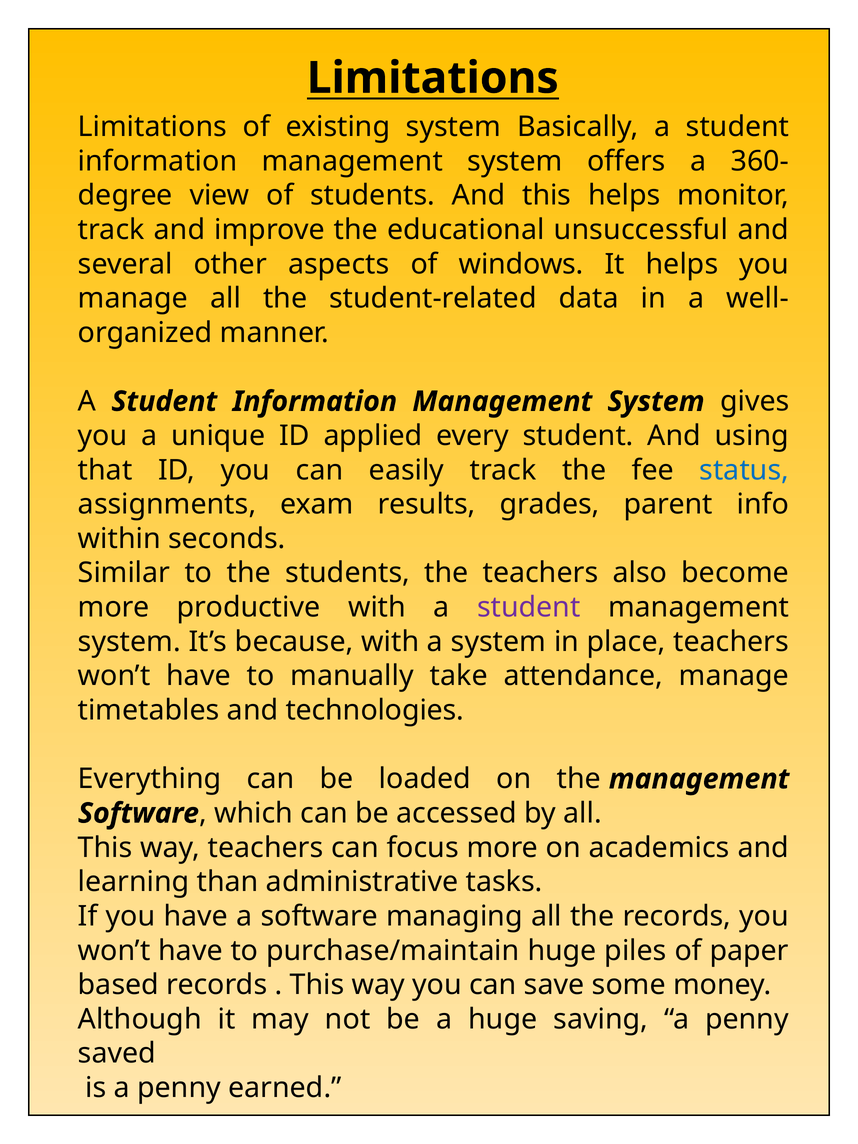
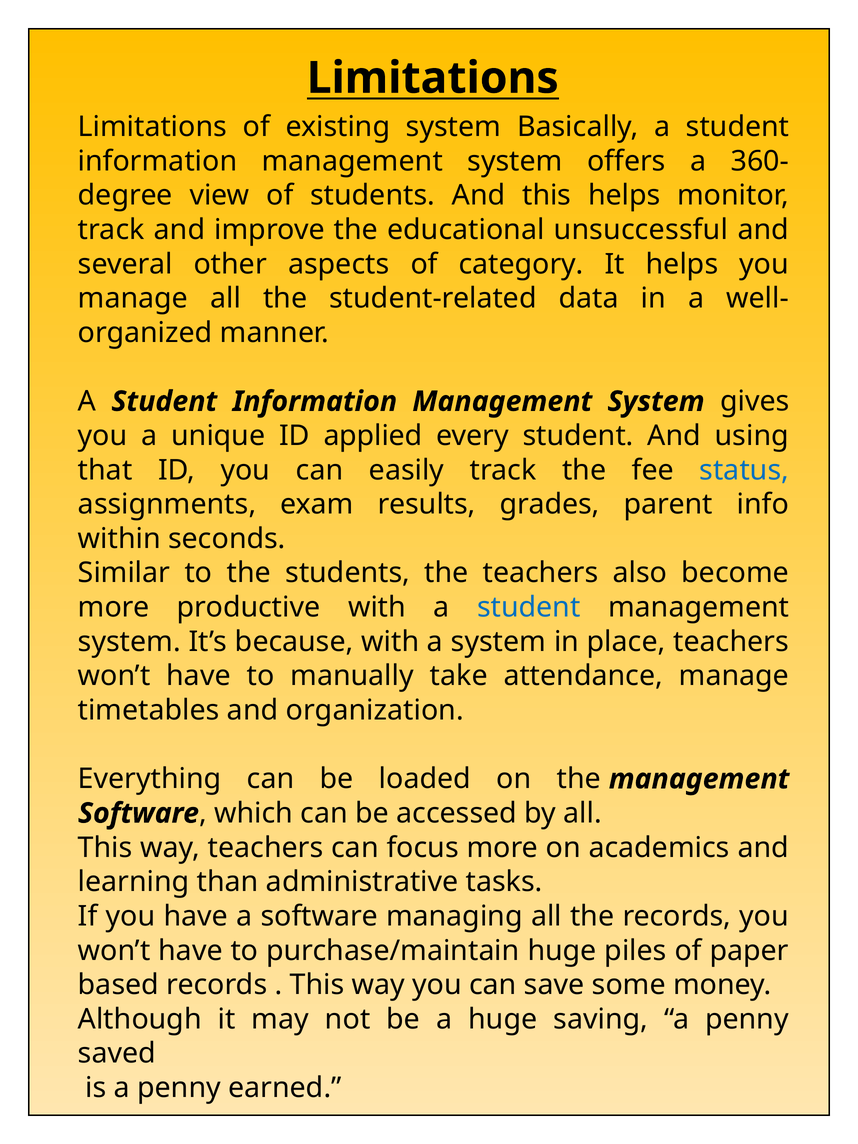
windows: windows -> category (521, 264)
student colour: purple -> blue (529, 607)
technologies: technologies -> organization (375, 710)
